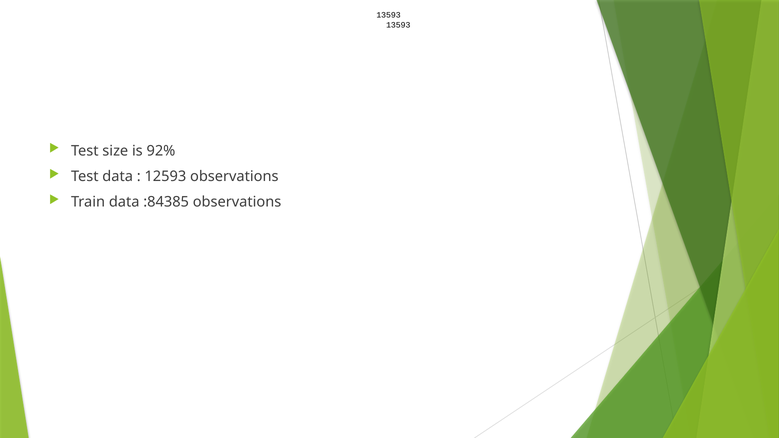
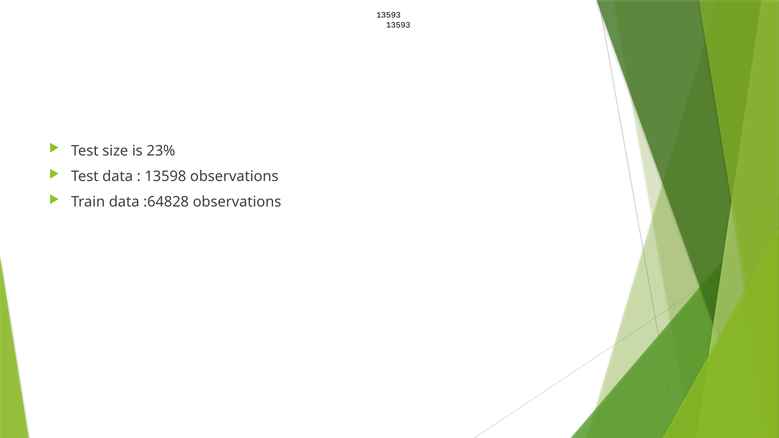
92%: 92% -> 23% (161, 151)
12593: 12593 -> 13598 (165, 176)
:84385: :84385 -> :64828 (166, 202)
